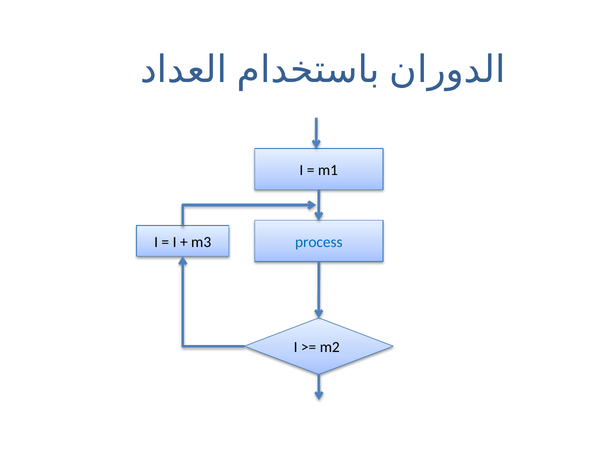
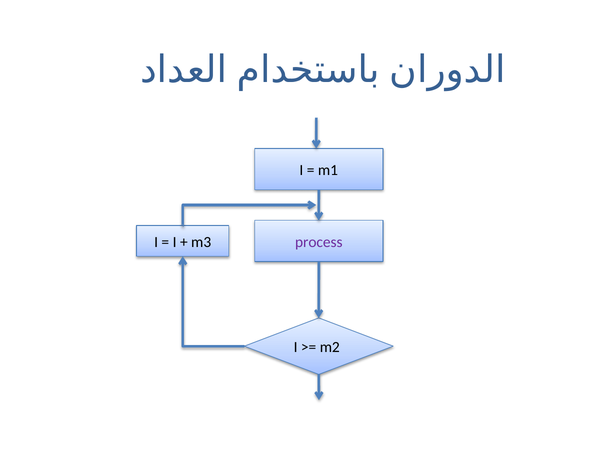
process colour: blue -> purple (319, 242)
